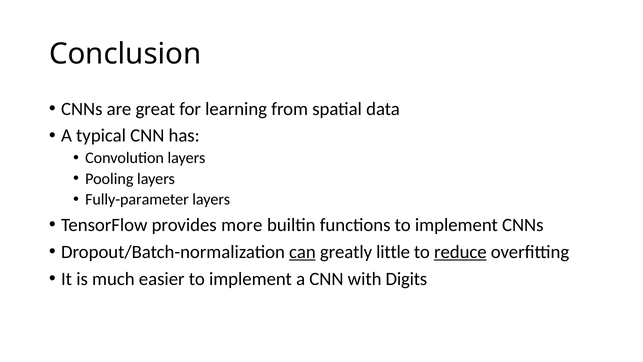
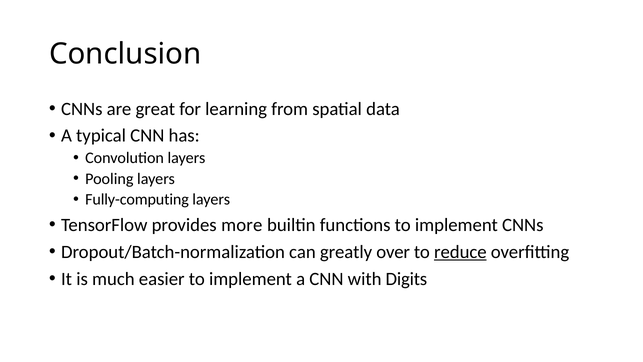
Fully-parameter: Fully-parameter -> Fully-computing (137, 199)
can underline: present -> none (302, 252)
little: little -> over (393, 252)
